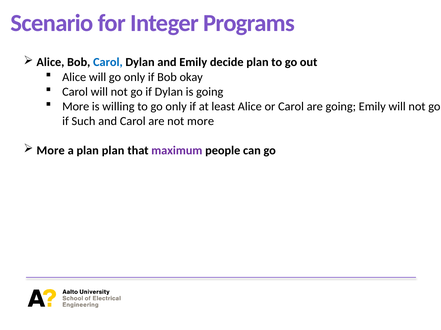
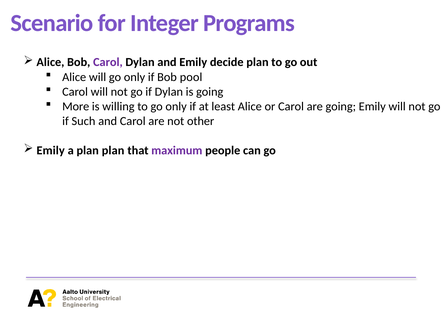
Carol colour: blue -> purple (108, 62)
okay: okay -> pool (191, 77)
not more: more -> other (201, 121)
More: More -> Emily (51, 151)
